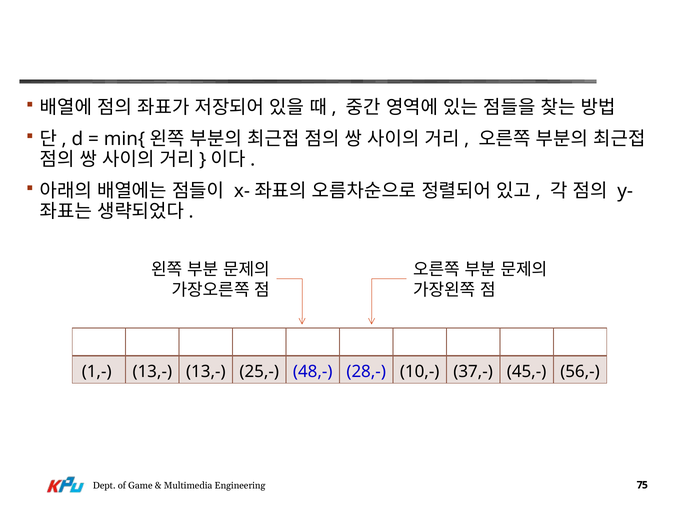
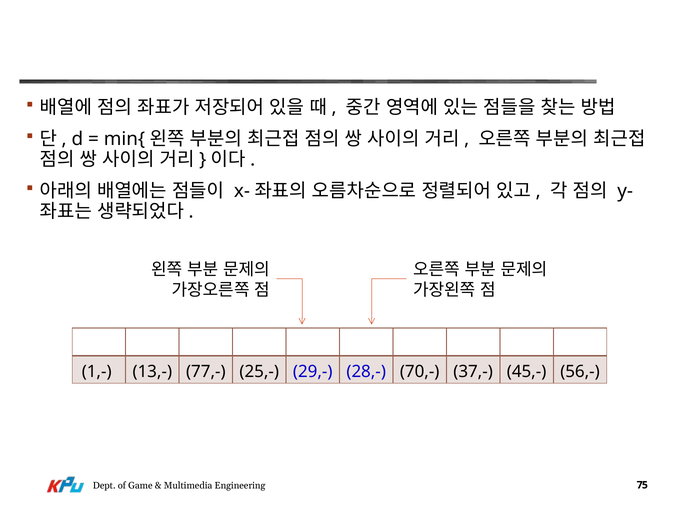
13,- 13,-: 13,- -> 77,- (206, 372)
48,-: 48,- -> 29,- (313, 372)
10,-: 10,- -> 70,- (420, 372)
